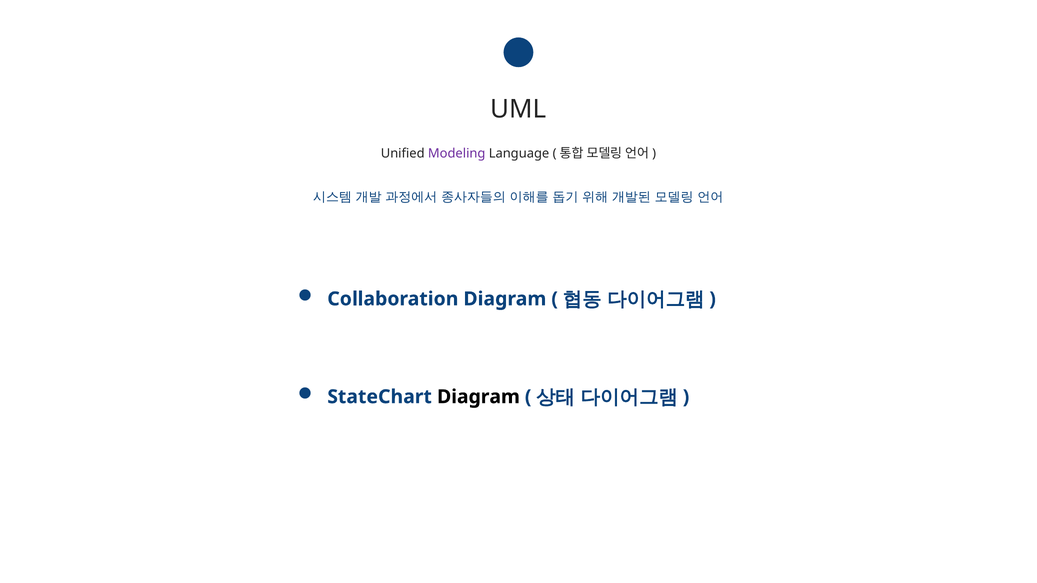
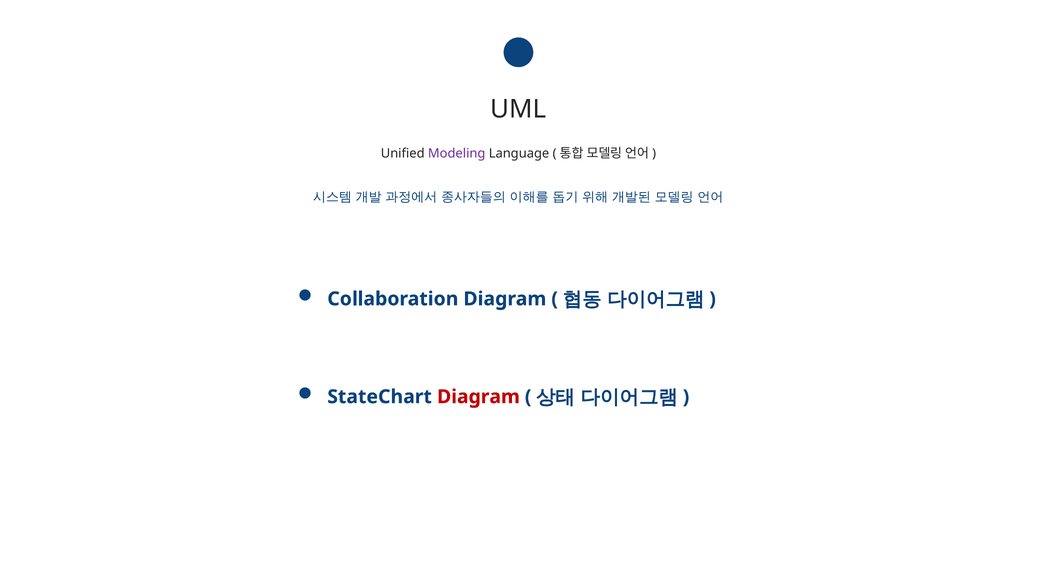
Diagram colour: black -> red (478, 397)
